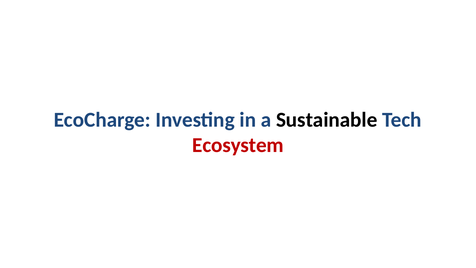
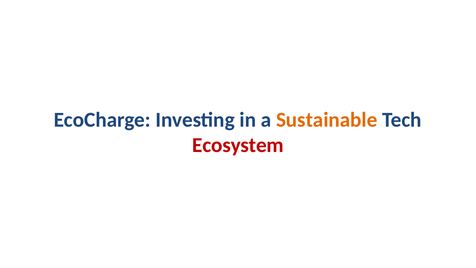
Sustainable colour: black -> orange (327, 120)
